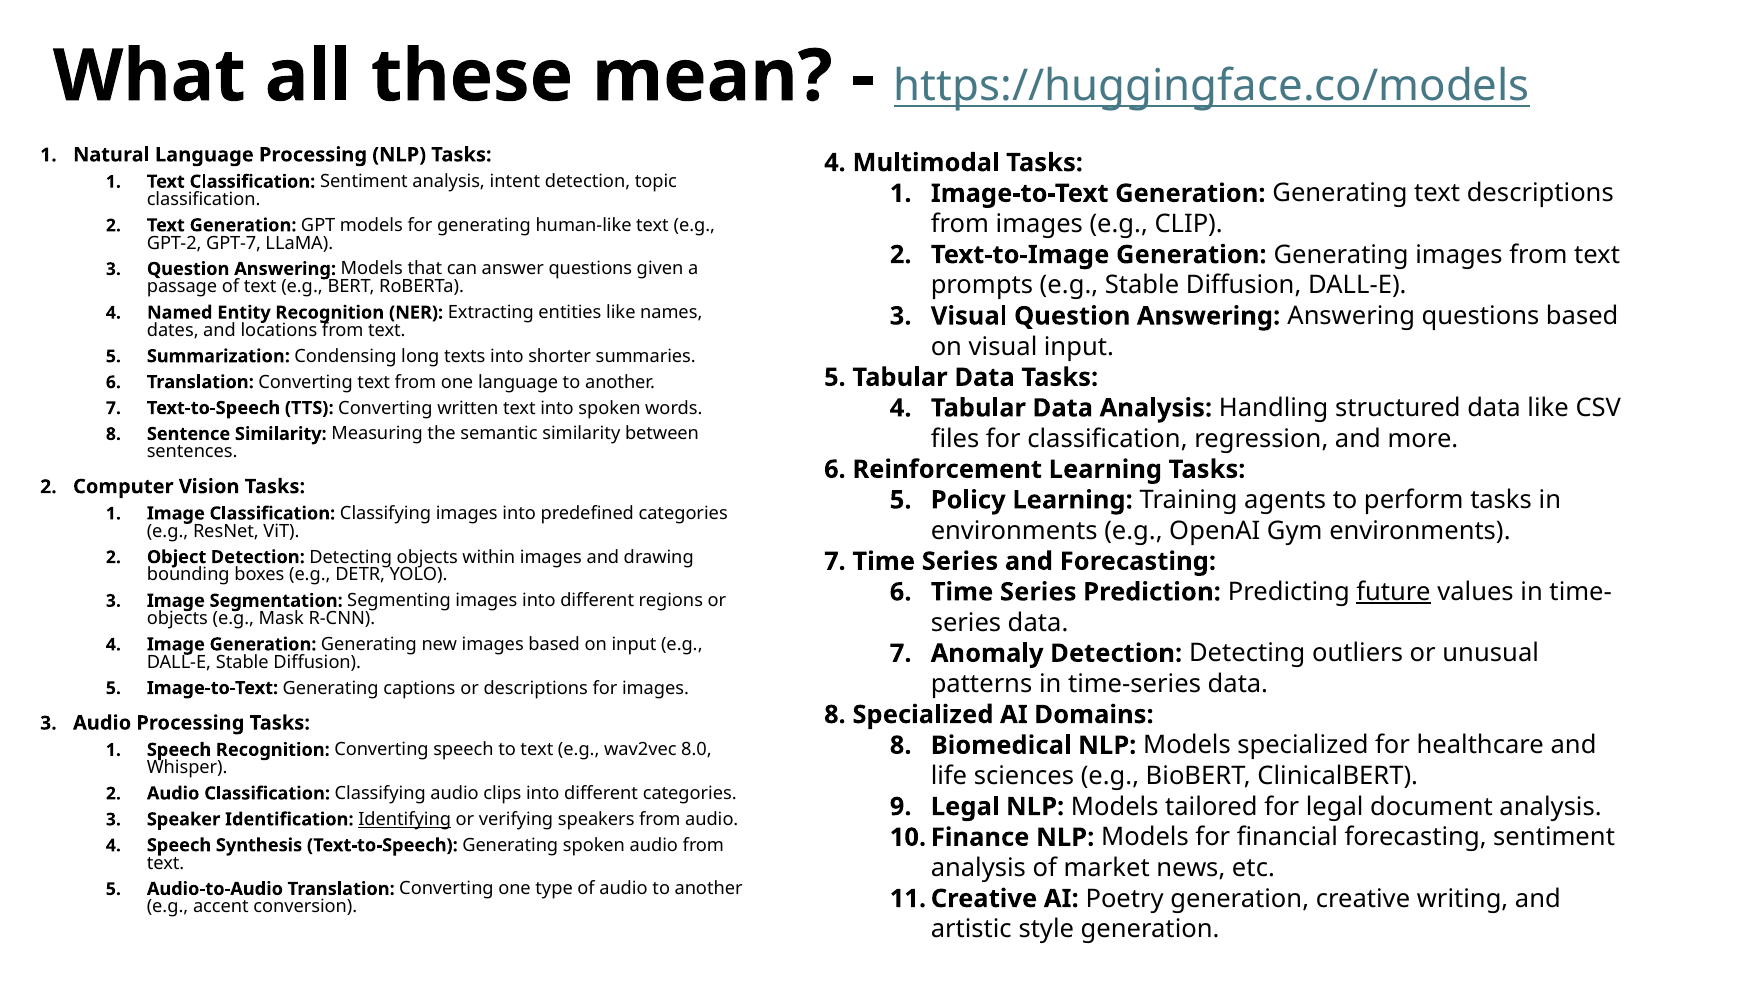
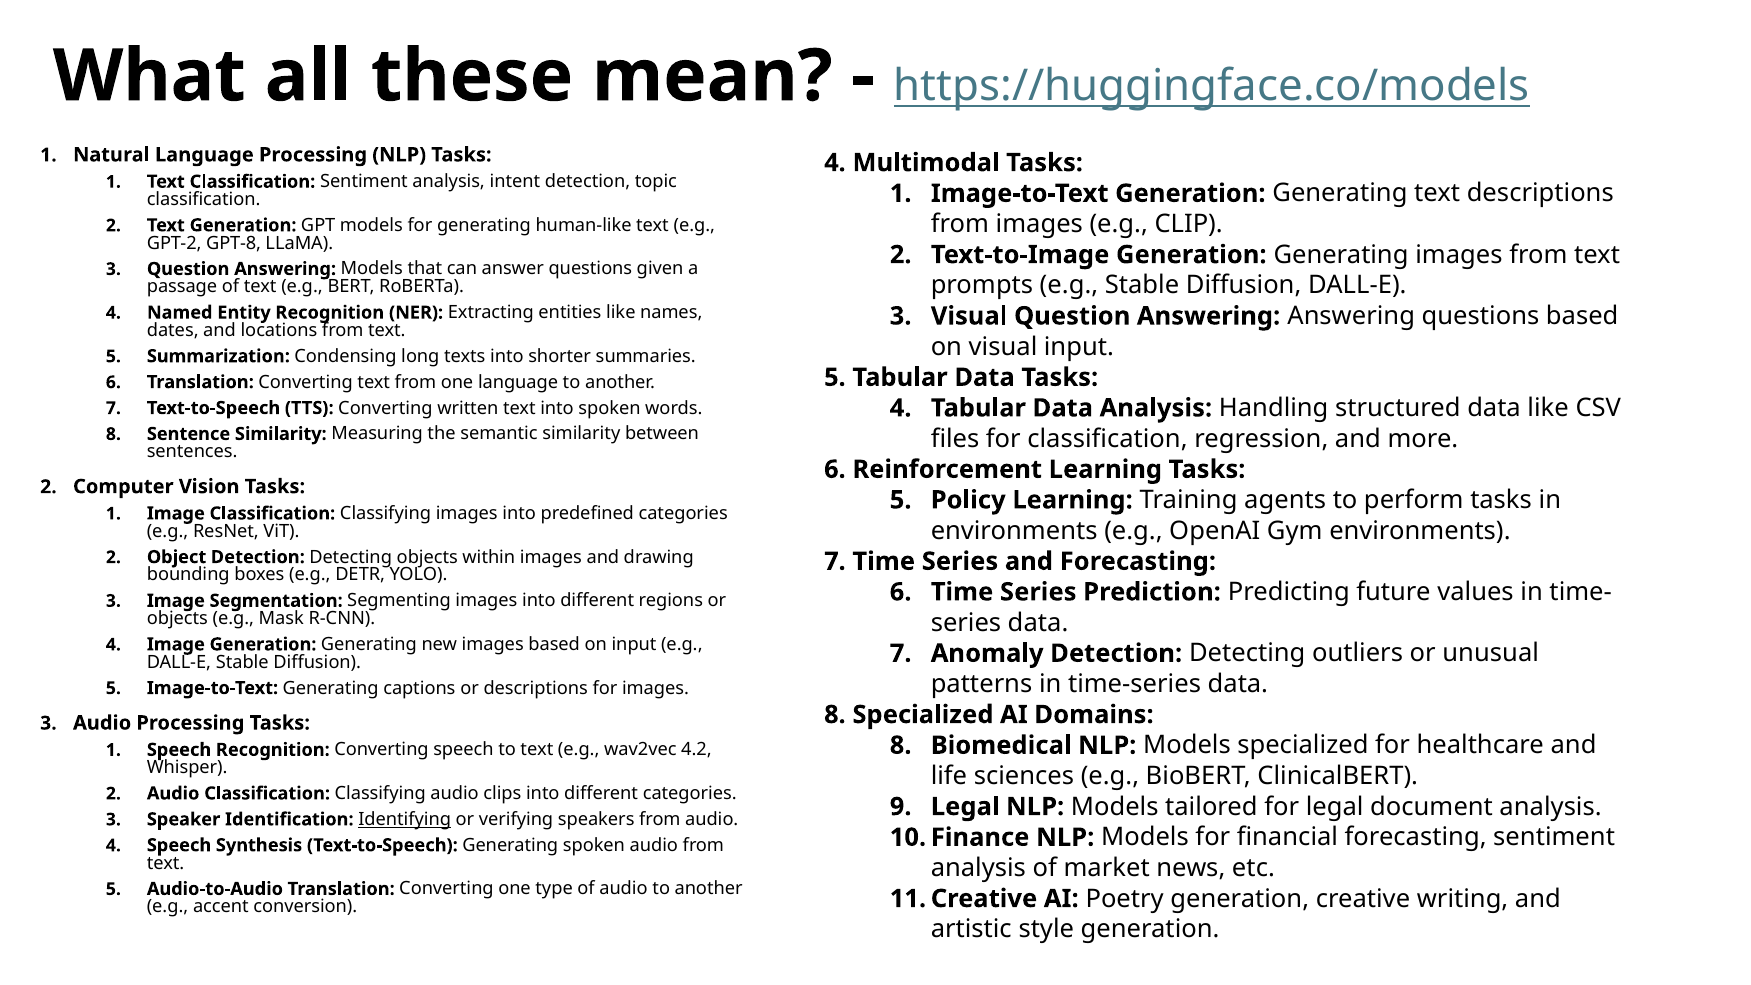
GPT-7: GPT-7 -> GPT-8 (234, 243)
future underline: present -> none (1394, 592)
8.0: 8.0 -> 4.2 (696, 750)
